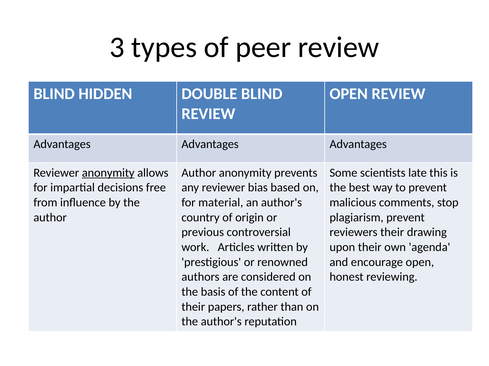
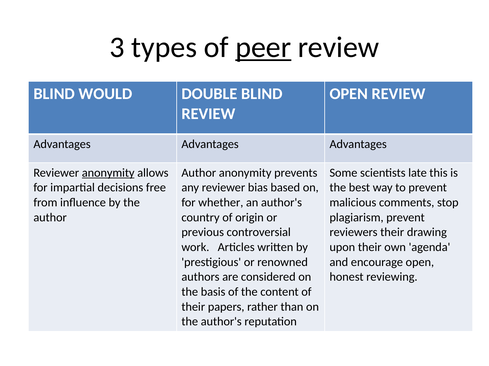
peer underline: none -> present (263, 47)
HIDDEN: HIDDEN -> WOULD (105, 94)
material: material -> whether (221, 203)
